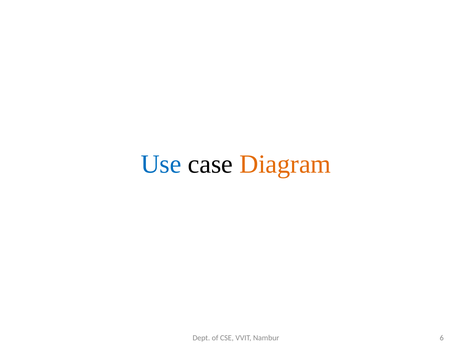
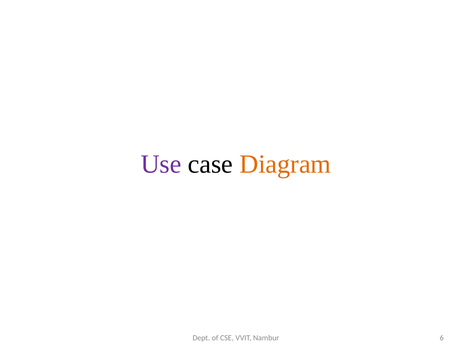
Use colour: blue -> purple (161, 164)
